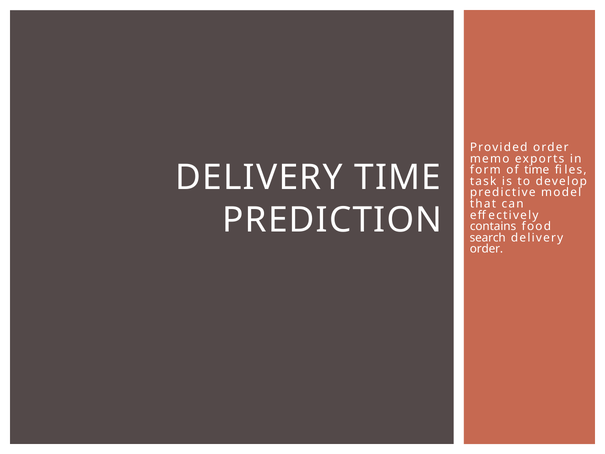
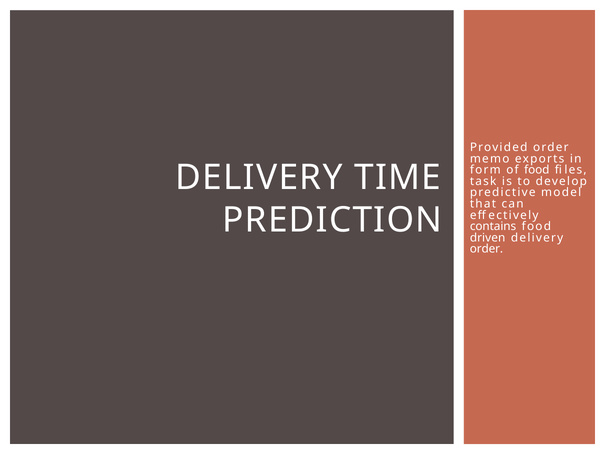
of time: time -> food (537, 170)
search: search -> driven (488, 238)
